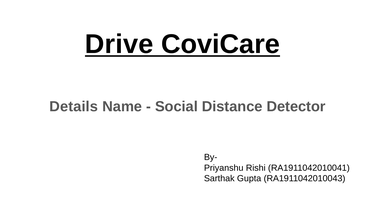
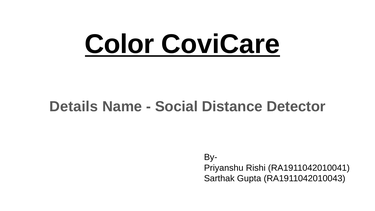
Drive: Drive -> Color (119, 44)
